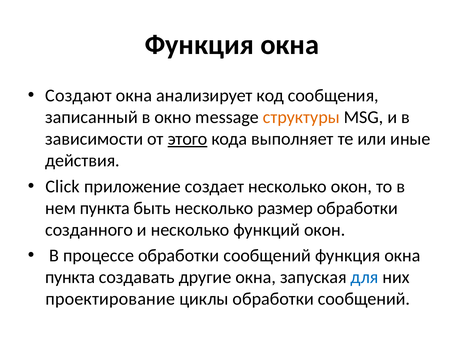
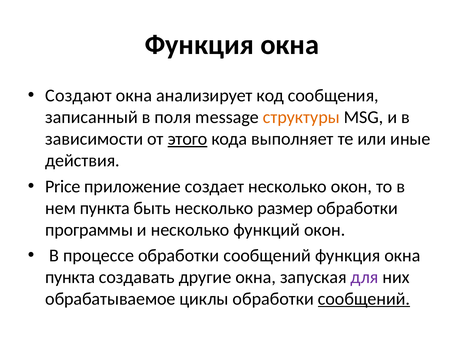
окно: окно -> поля (173, 117)
Click: Click -> Price (63, 186)
созданного: созданного -> программы (89, 230)
для colour: blue -> purple (365, 277)
проектирование: проектирование -> обрабатываемое (110, 299)
сообщений underline: none -> present (364, 299)
